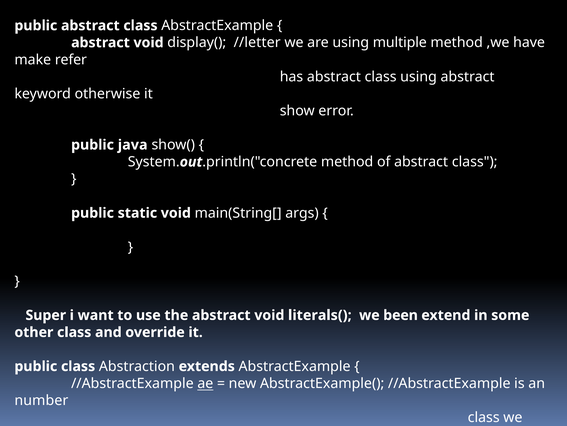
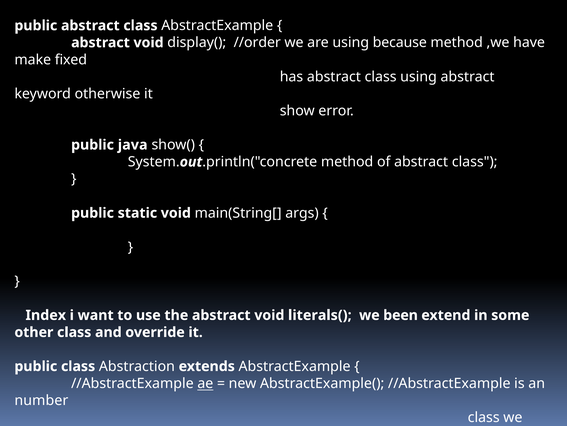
//letter: //letter -> //order (257, 43)
multiple: multiple -> because (400, 43)
refer: refer -> fixed (71, 60)
Super: Super -> Index (46, 315)
